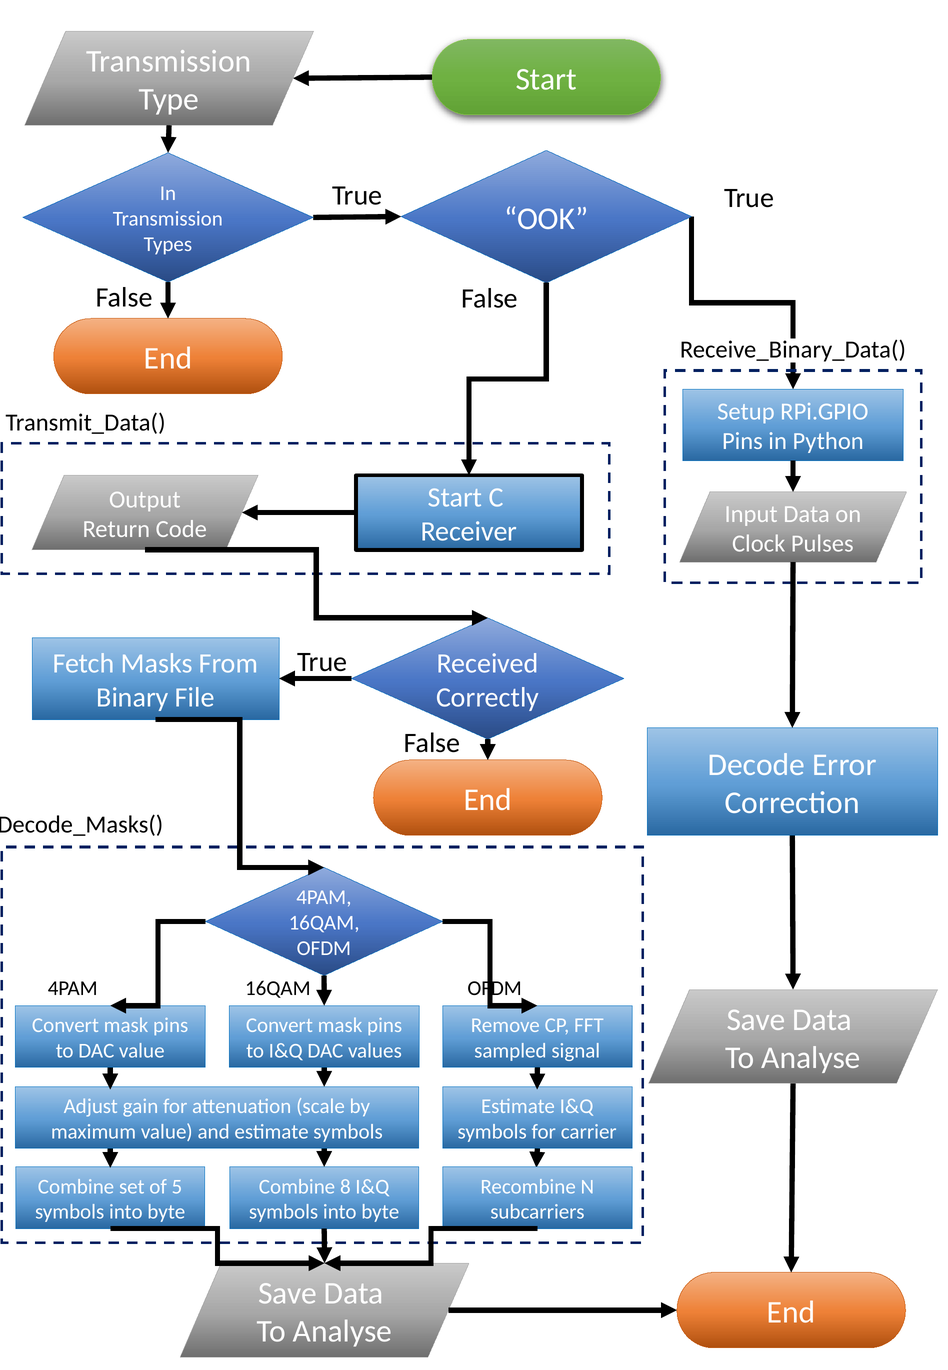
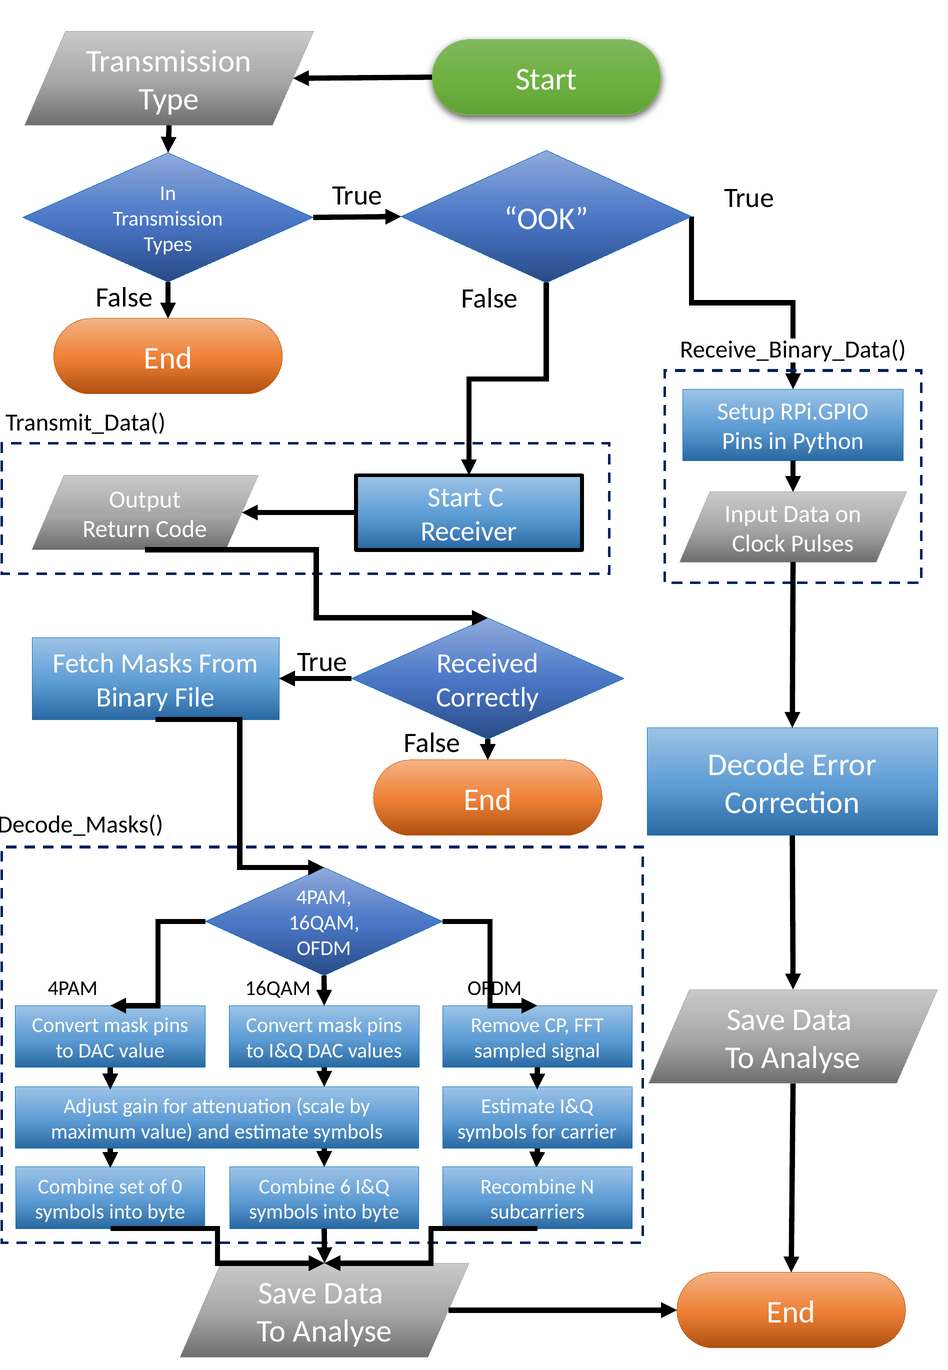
5: 5 -> 0 (177, 1186)
8: 8 -> 6 (345, 1186)
